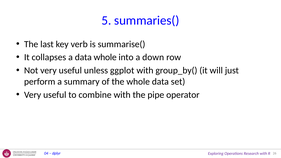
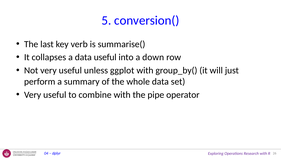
summaries(: summaries( -> conversion( (147, 20)
data whole: whole -> useful (105, 57)
